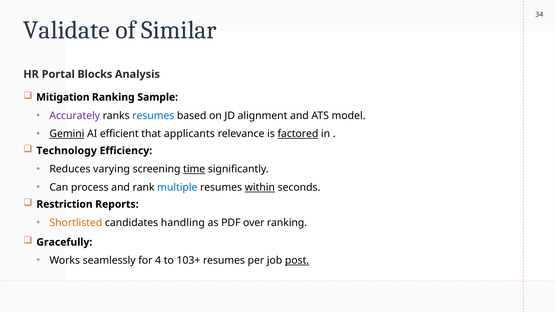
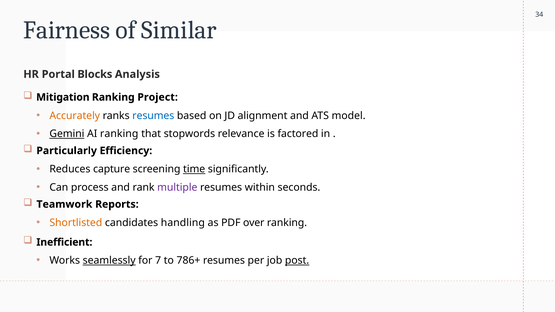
Validate: Validate -> Fairness (67, 30)
Sample: Sample -> Project (158, 97)
Accurately colour: purple -> orange (75, 116)
AI efficient: efficient -> ranking (119, 134)
applicants: applicants -> stopwords (189, 134)
factored underline: present -> none (298, 134)
Technology: Technology -> Particularly (67, 151)
varying: varying -> capture (112, 169)
multiple colour: blue -> purple (177, 188)
within underline: present -> none (260, 188)
Restriction: Restriction -> Teamwork (64, 204)
Gracefully: Gracefully -> Inefficient (64, 242)
seamlessly underline: none -> present (109, 261)
4: 4 -> 7 (158, 261)
103+: 103+ -> 786+ (188, 261)
